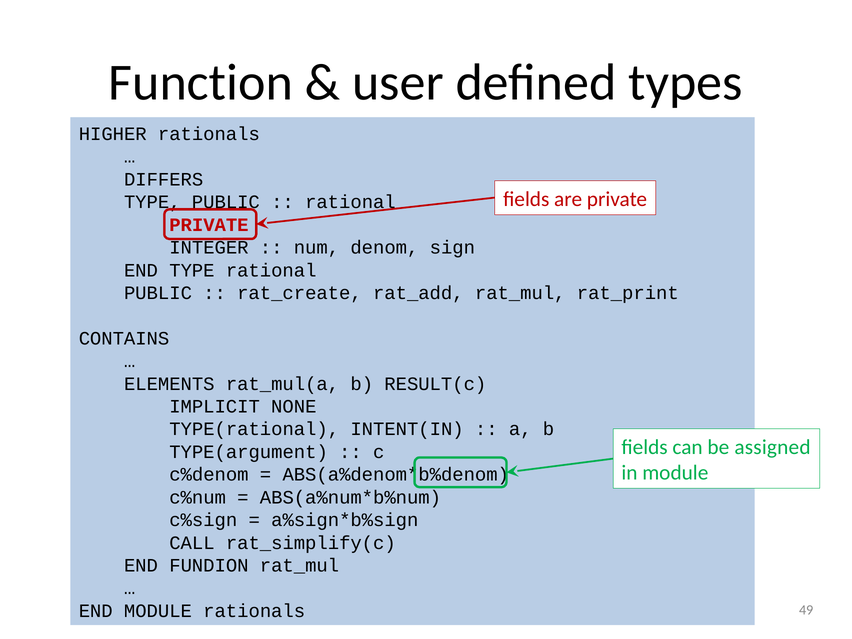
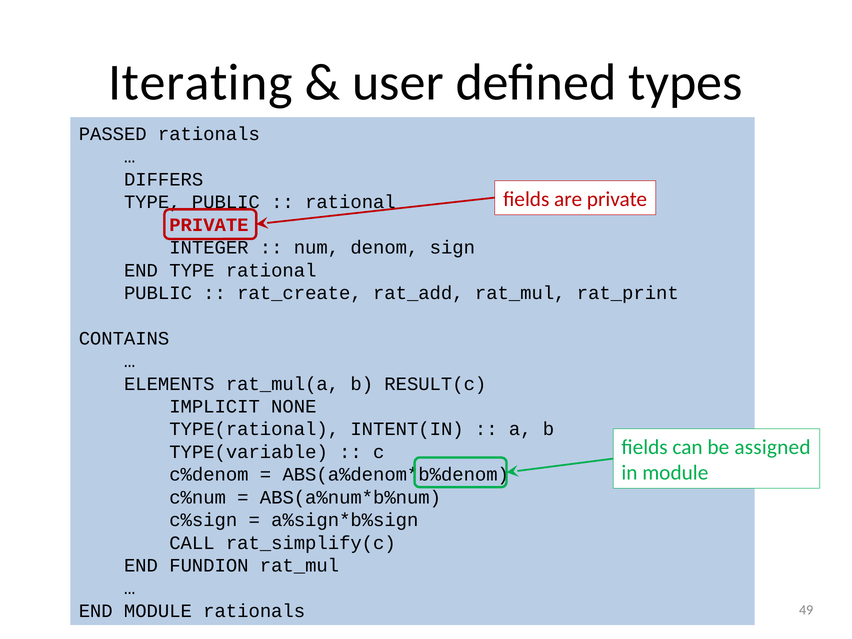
Function: Function -> Iterating (200, 82)
HIGHER: HIGHER -> PASSED (113, 134)
TYPE(argument: TYPE(argument -> TYPE(variable (249, 452)
